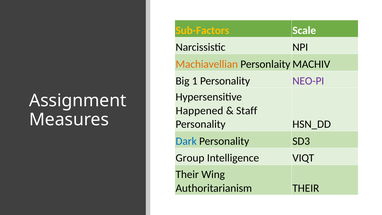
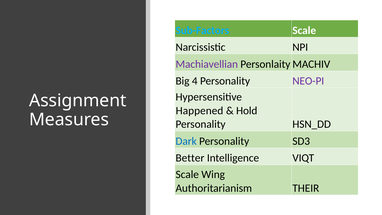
Sub-Factors colour: yellow -> light blue (202, 30)
Machiavellian colour: orange -> purple (207, 64)
1: 1 -> 4 (195, 81)
Staff: Staff -> Hold (247, 111)
Group: Group -> Better (190, 158)
Their: Their -> Scale (187, 174)
